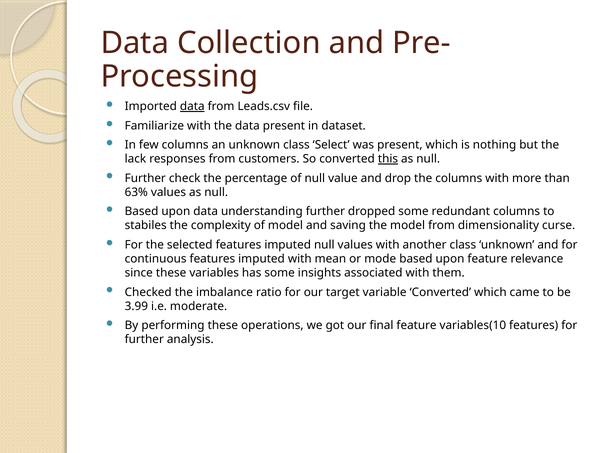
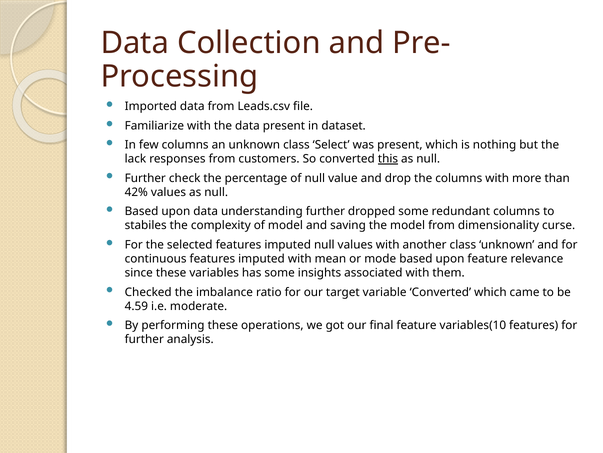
data underline: present -> none (192, 106)
63%: 63% -> 42% (136, 192)
3.99: 3.99 -> 4.59 (136, 306)
